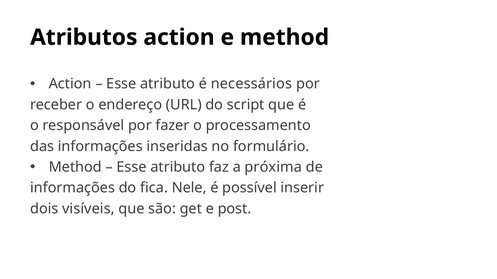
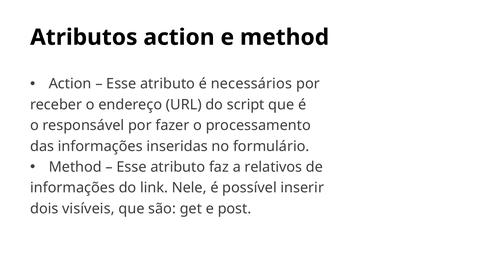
próxima: próxima -> relativos (273, 167)
fica: fica -> link (154, 188)
